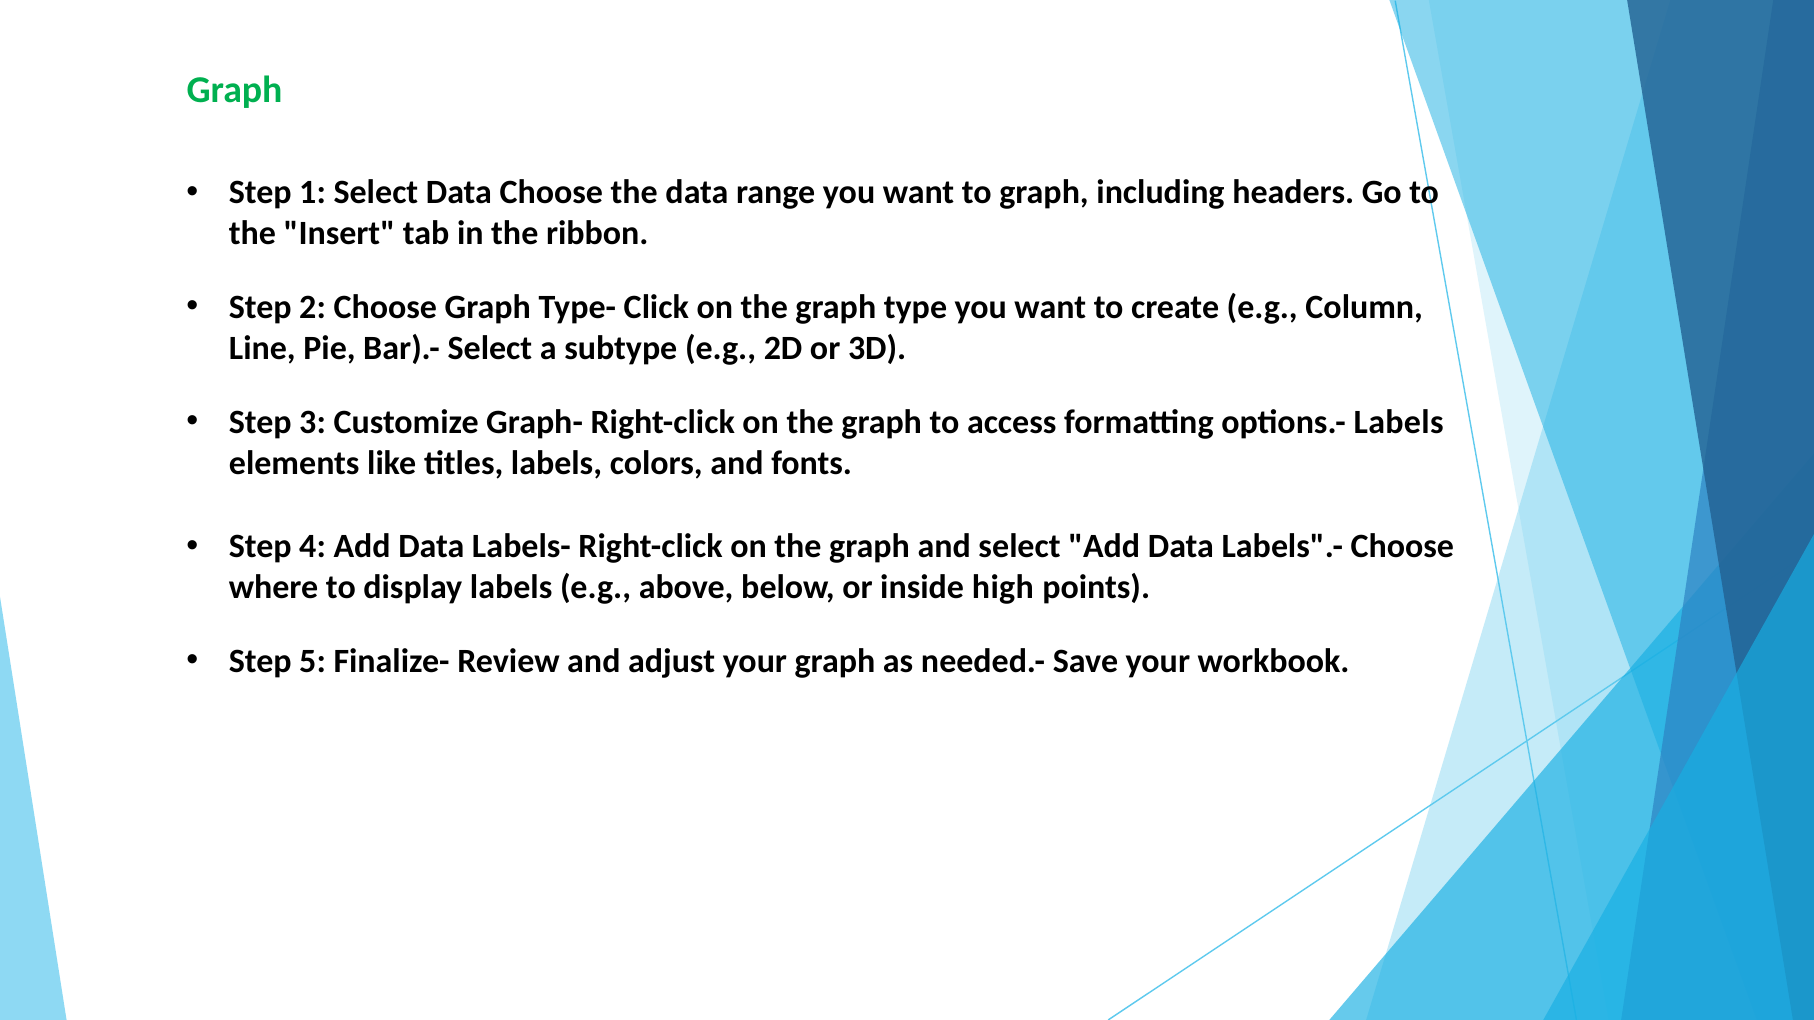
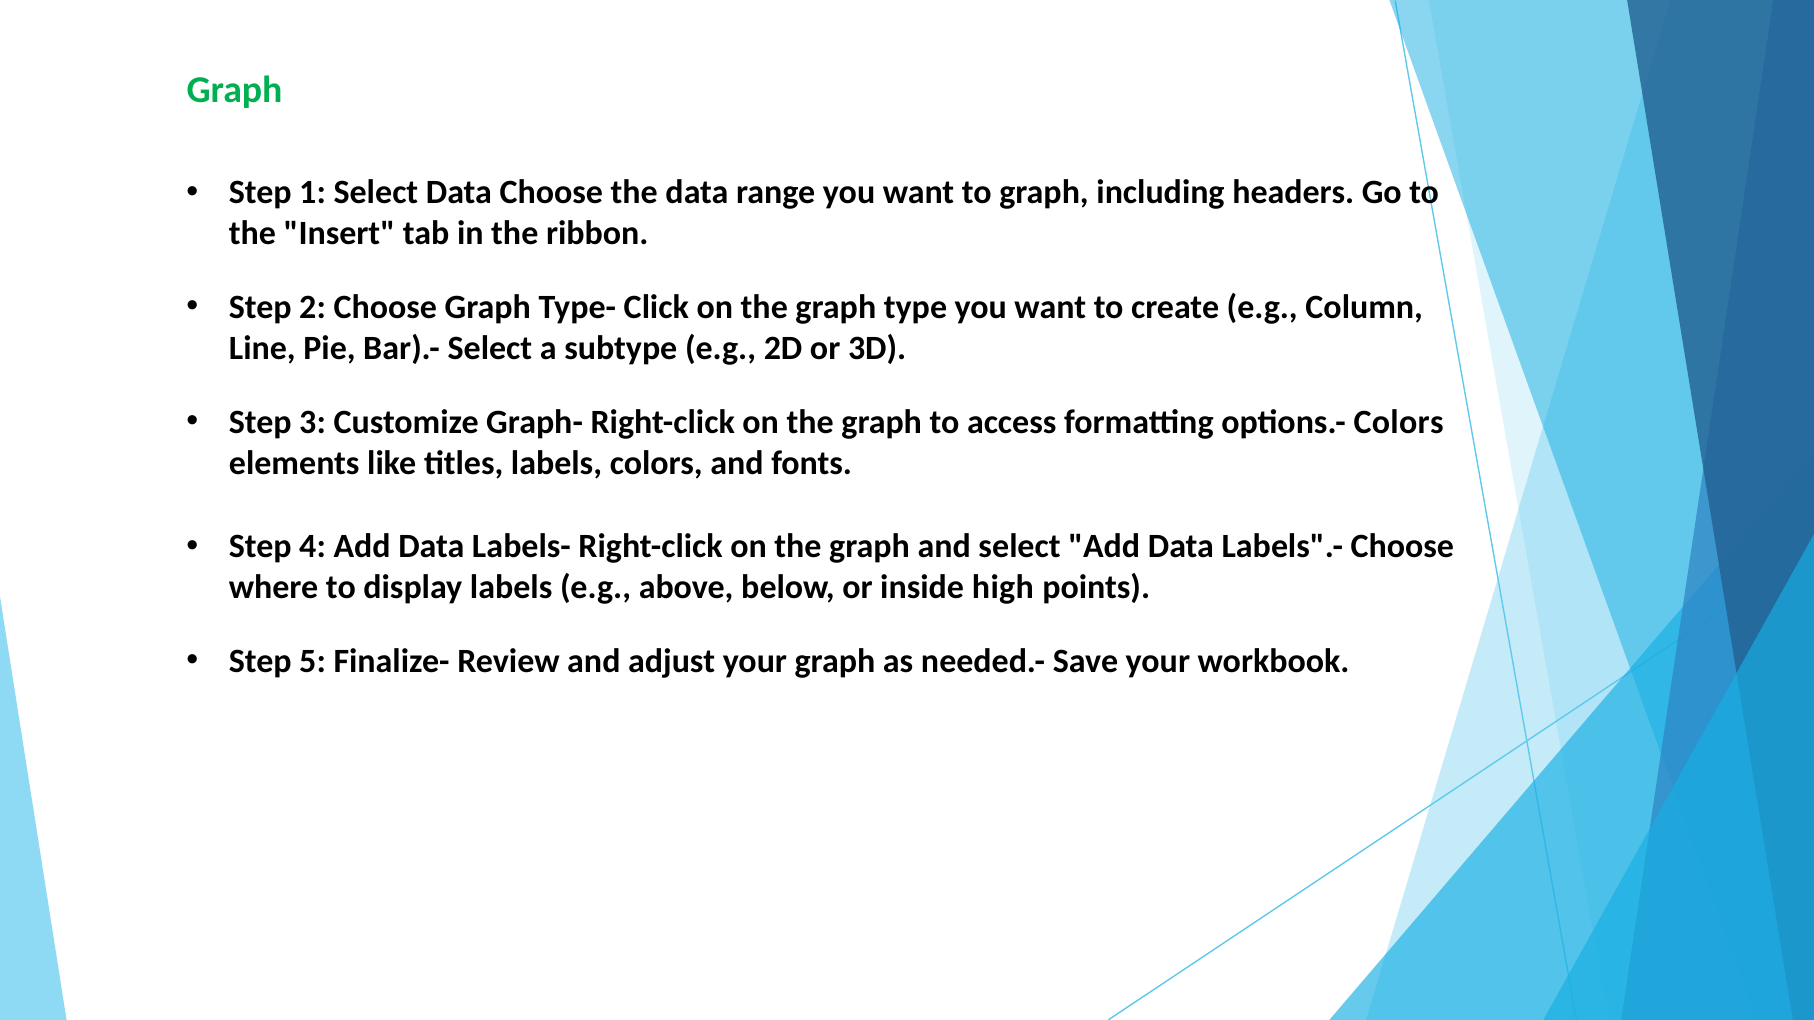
options.- Labels: Labels -> Colors (1399, 423)
